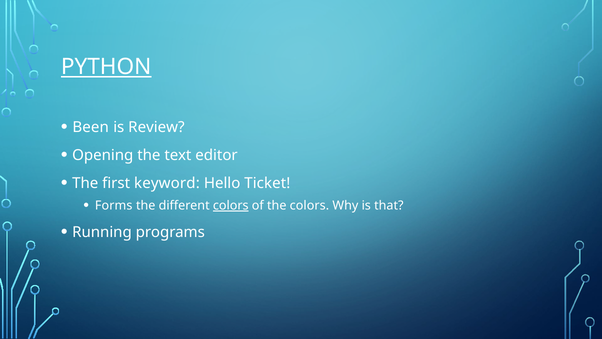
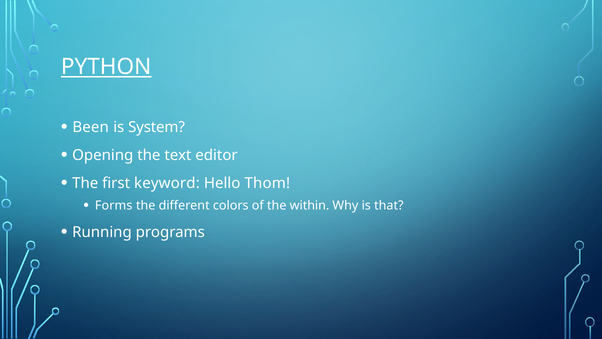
Review: Review -> System (157, 127)
Ticket: Ticket -> Thom (267, 183)
colors underline: present -> none (231, 205)
the colors: colors -> within (309, 205)
